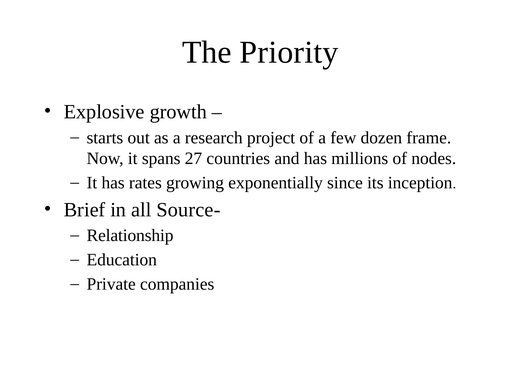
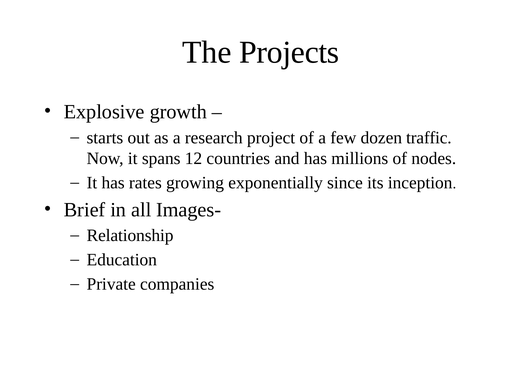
Priority: Priority -> Projects (289, 52)
frame: frame -> traffic (429, 138)
27: 27 -> 12 (193, 158)
Source-: Source- -> Images- (189, 210)
